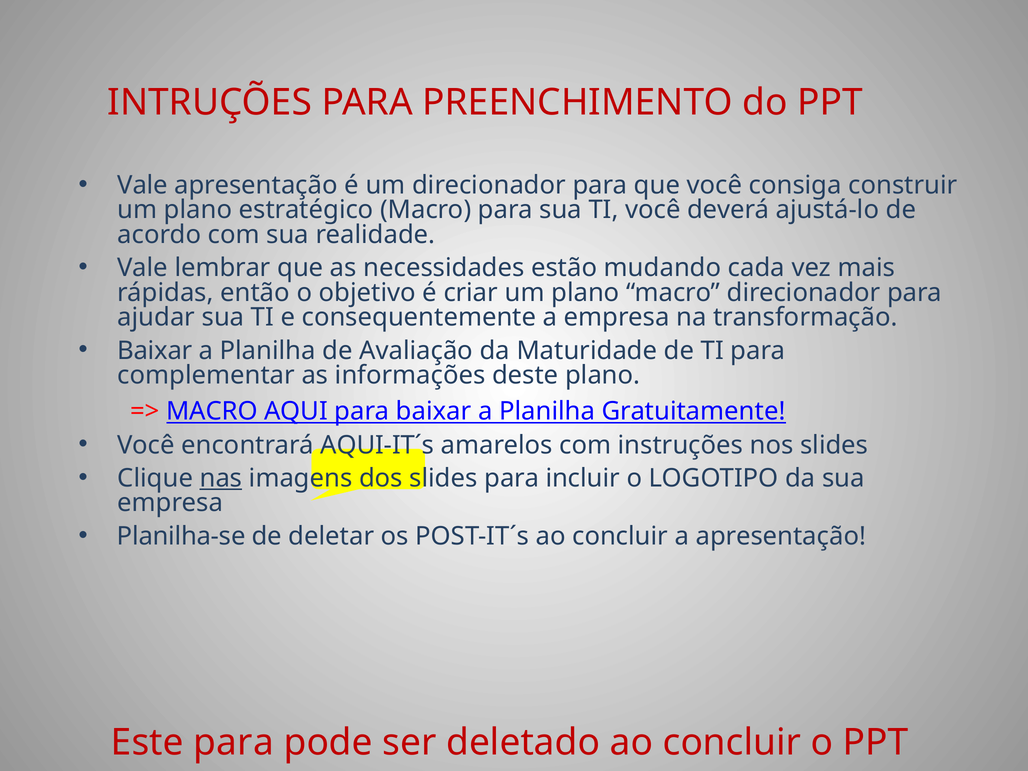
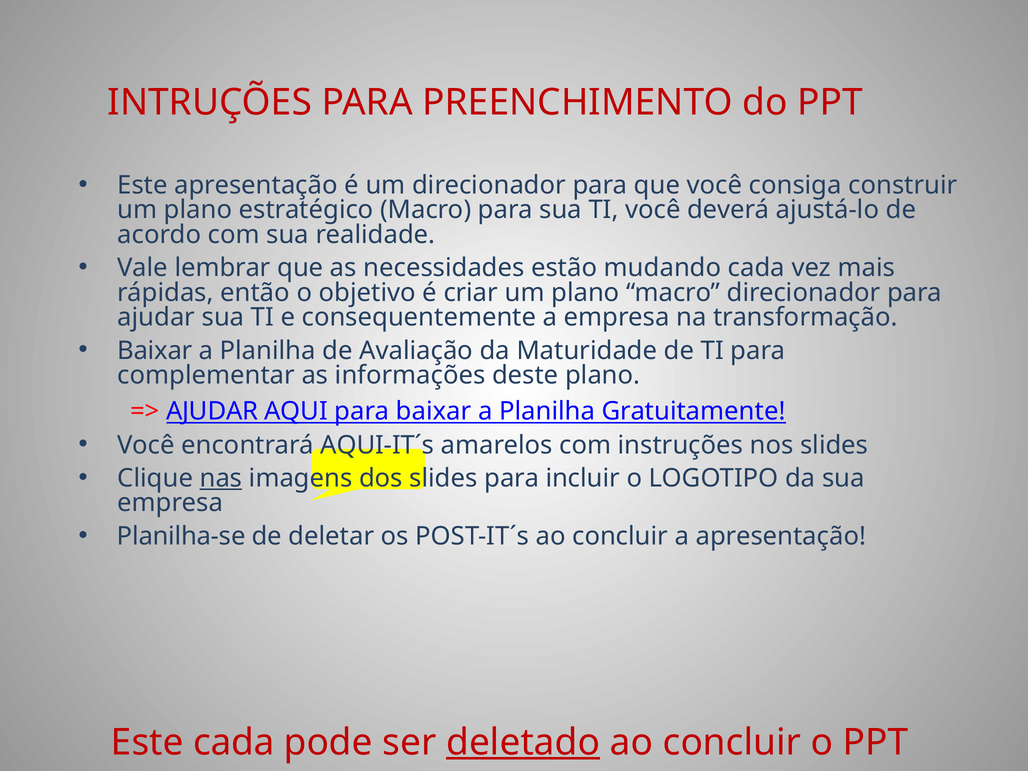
Vale: Vale -> Este (143, 185)
MACRO: MACRO -> AJUDAR (212, 411)
Este para: para -> cada (234, 742)
deletado underline: none -> present (523, 742)
